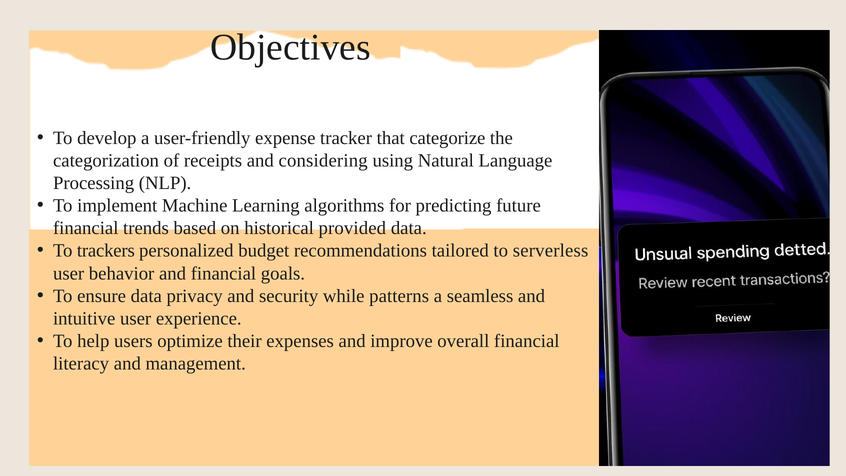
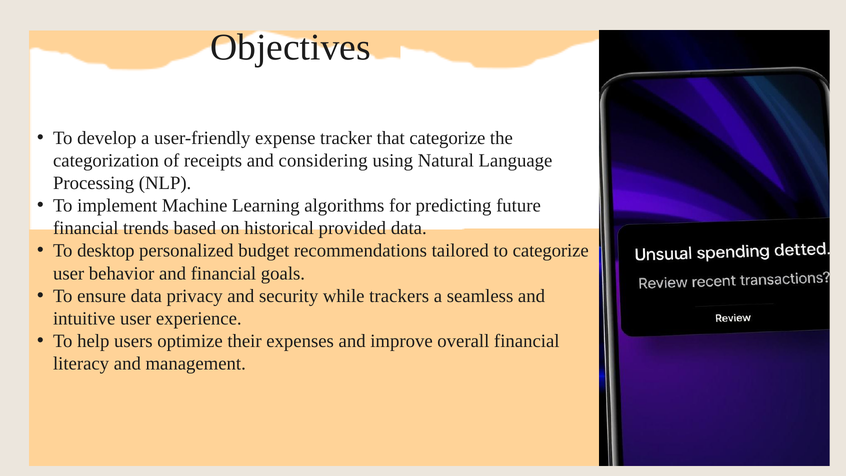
trackers: trackers -> desktop (106, 251)
to serverless: serverless -> categorize (551, 251)
patterns: patterns -> trackers (399, 296)
